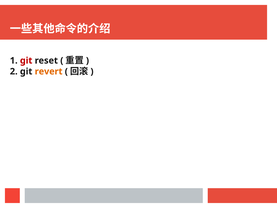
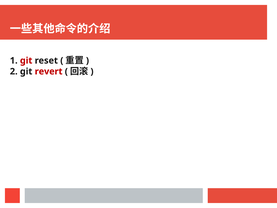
revert colour: orange -> red (49, 71)
